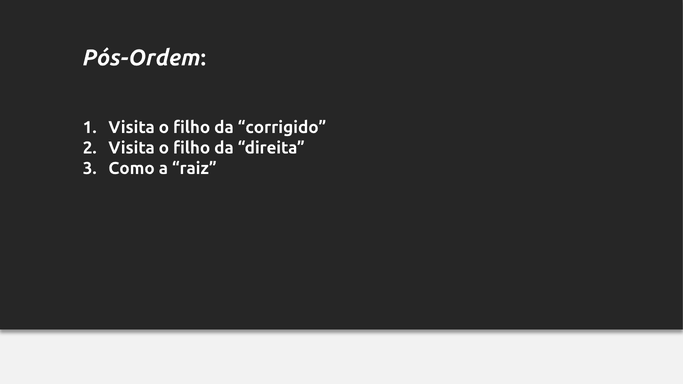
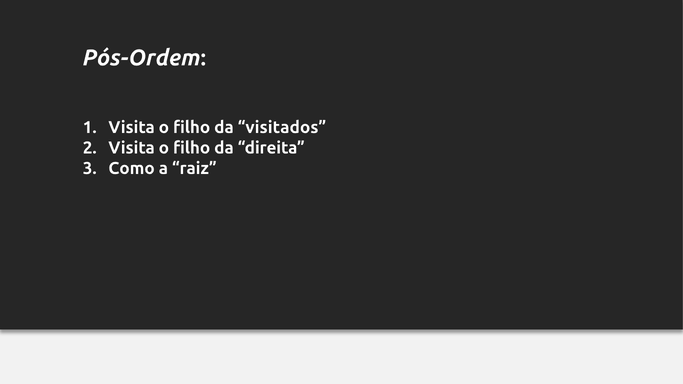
corrigido: corrigido -> visitados (282, 127)
